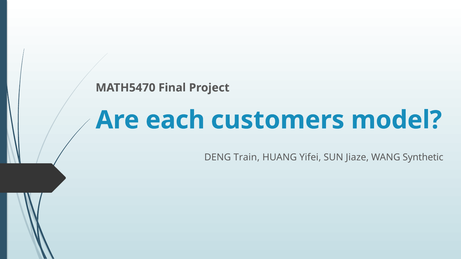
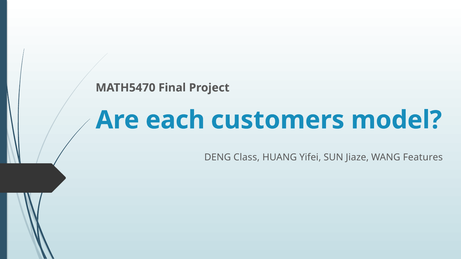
Train: Train -> Class (247, 158)
Synthetic: Synthetic -> Features (423, 158)
